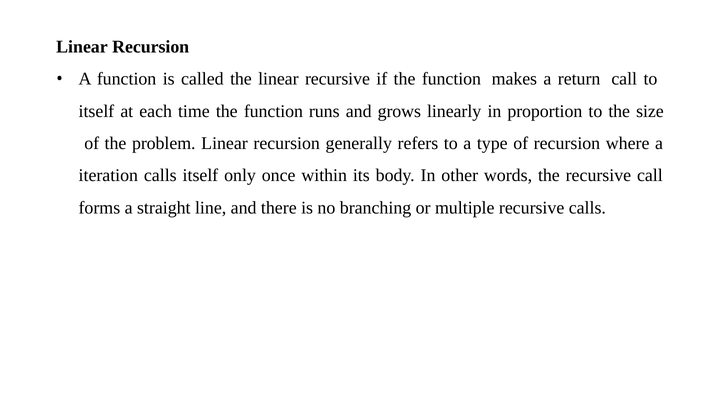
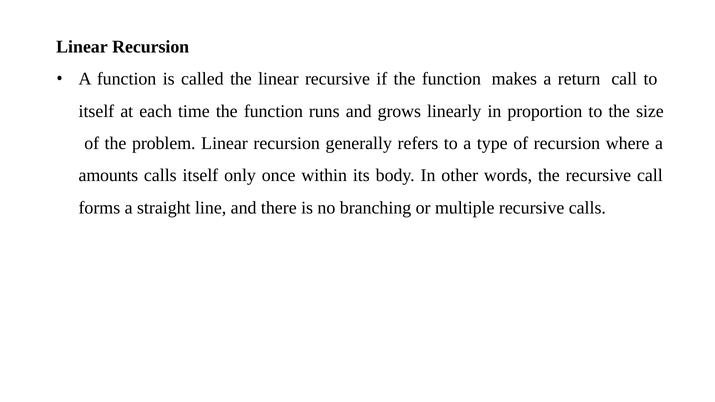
iteration: iteration -> amounts (108, 176)
